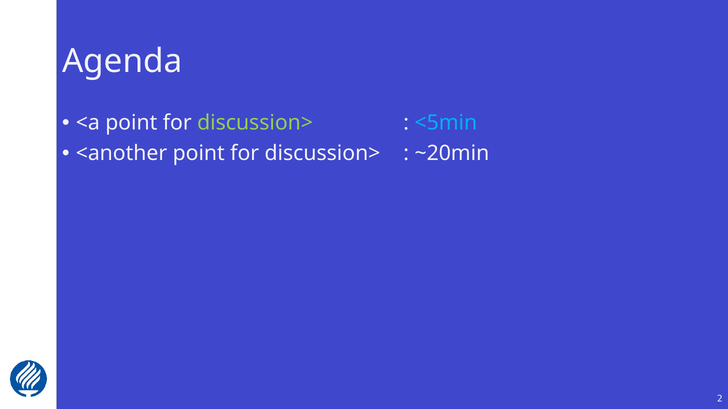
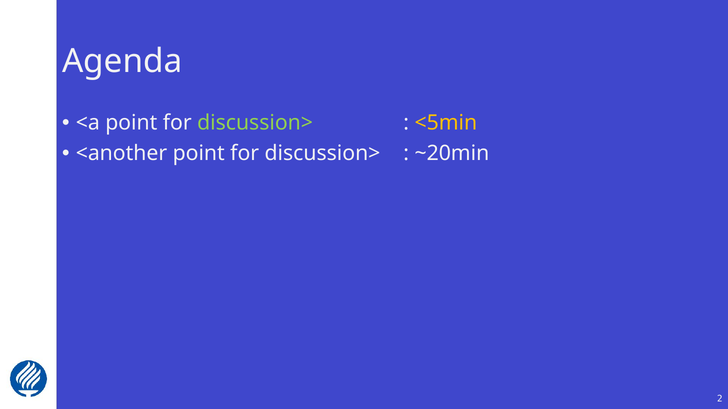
<5min colour: light blue -> yellow (446, 123)
